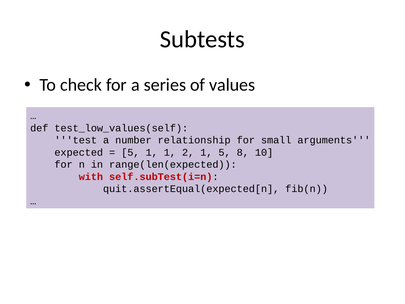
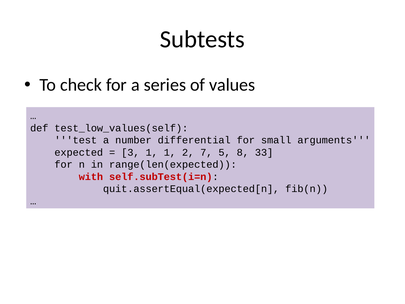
relationship: relationship -> differential (194, 140)
5: 5 -> 3 (130, 152)
2 1: 1 -> 7 (206, 152)
10: 10 -> 33 (264, 152)
